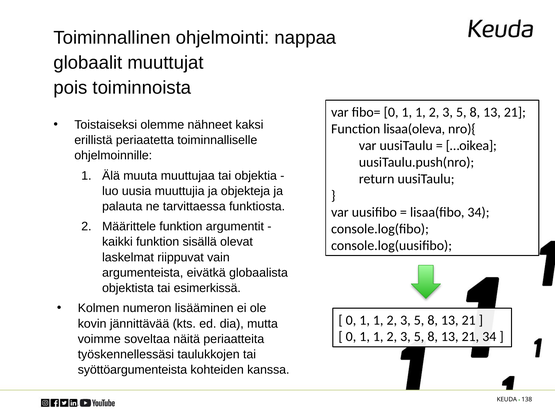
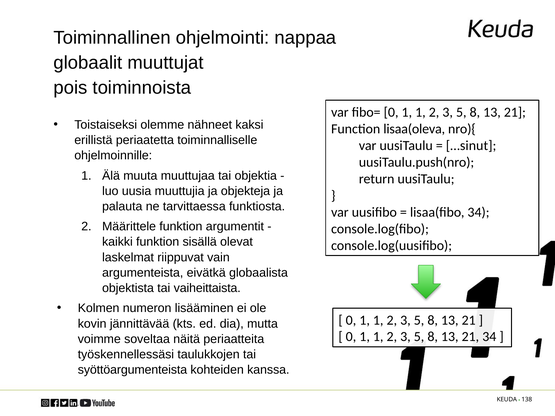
…oikea: …oikea -> …sinut (471, 146)
esimerkissä: esimerkissä -> vaiheittaista (207, 288)
